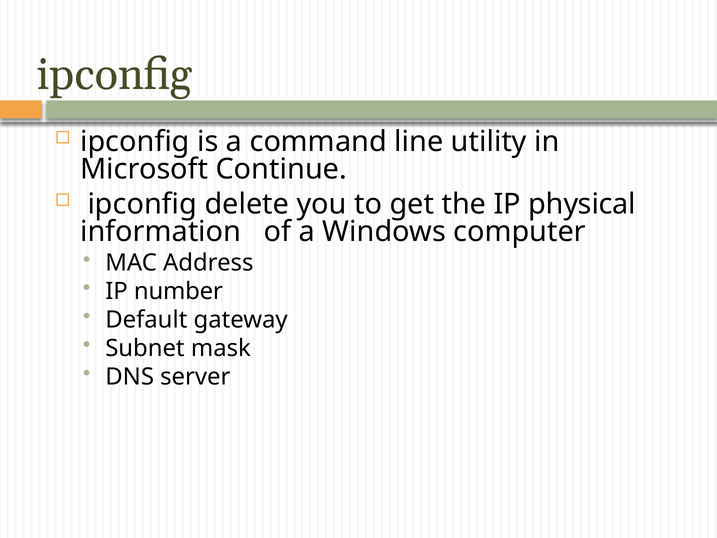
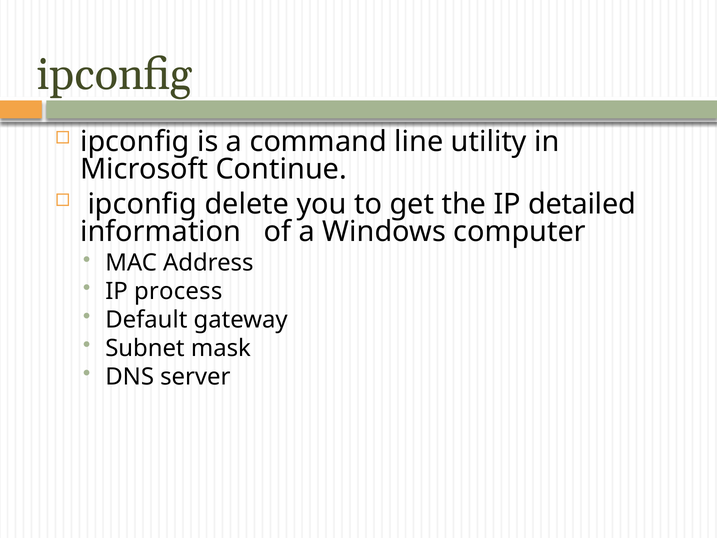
physical: physical -> detailed (582, 204)
number: number -> process (178, 291)
